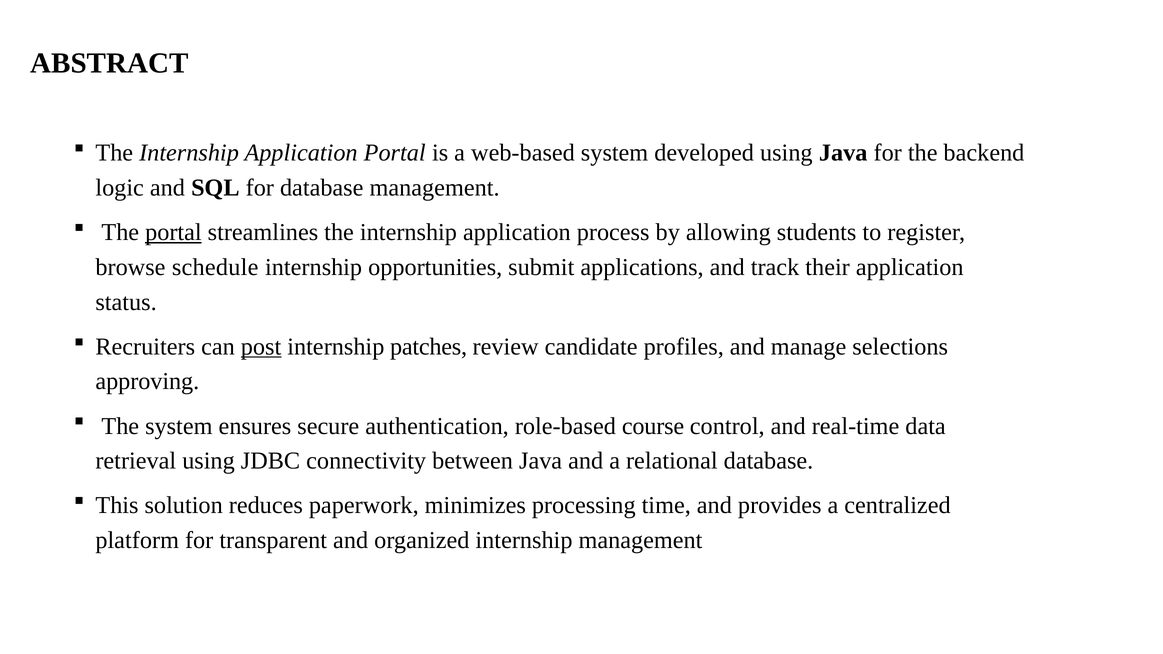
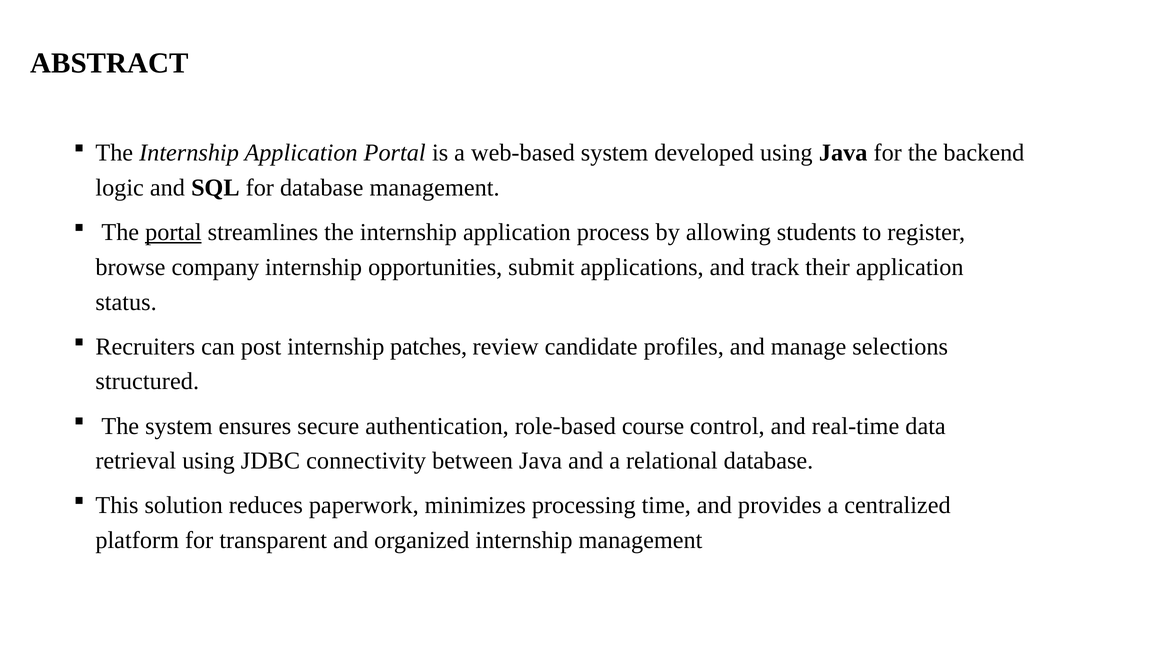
schedule: schedule -> company (215, 267)
post underline: present -> none (261, 347)
approving: approving -> structured (147, 382)
